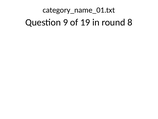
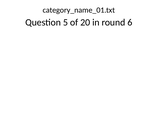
9: 9 -> 5 (65, 22)
19: 19 -> 20 (85, 22)
8: 8 -> 6 (130, 22)
